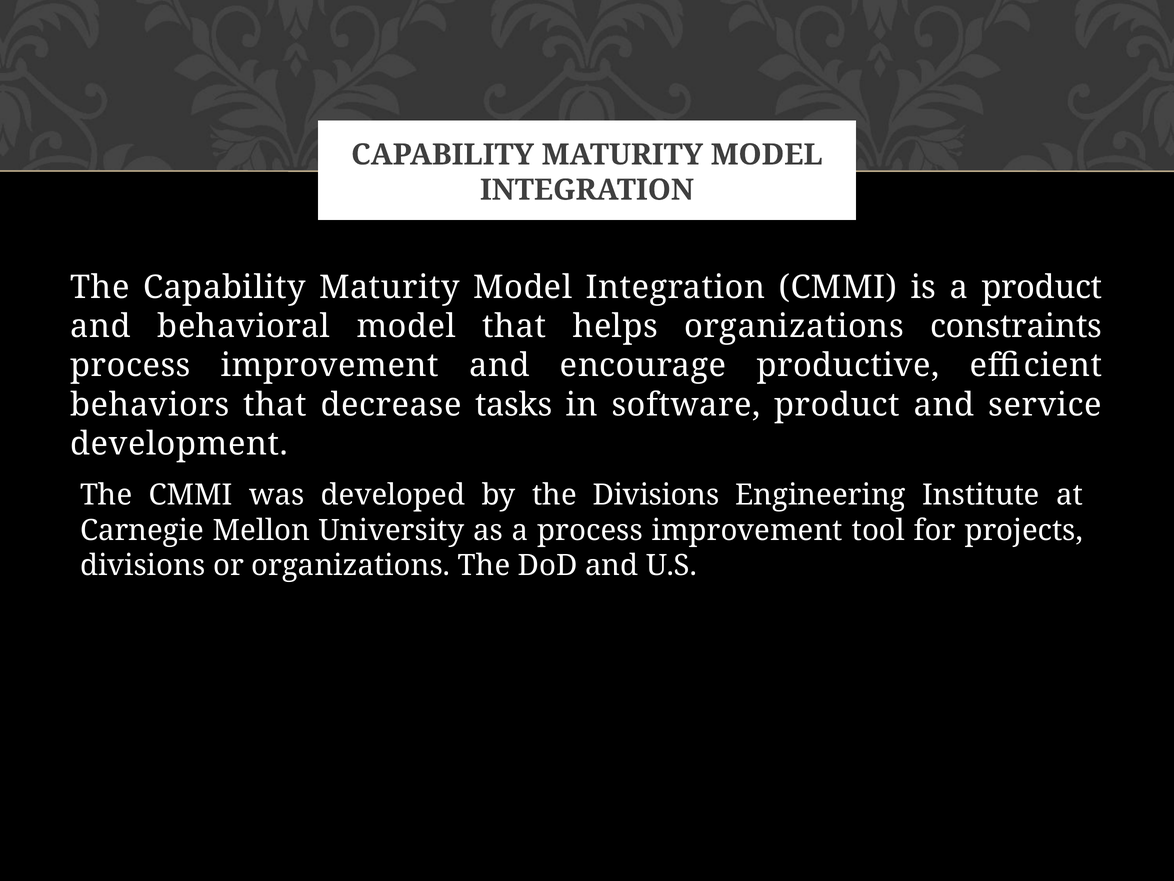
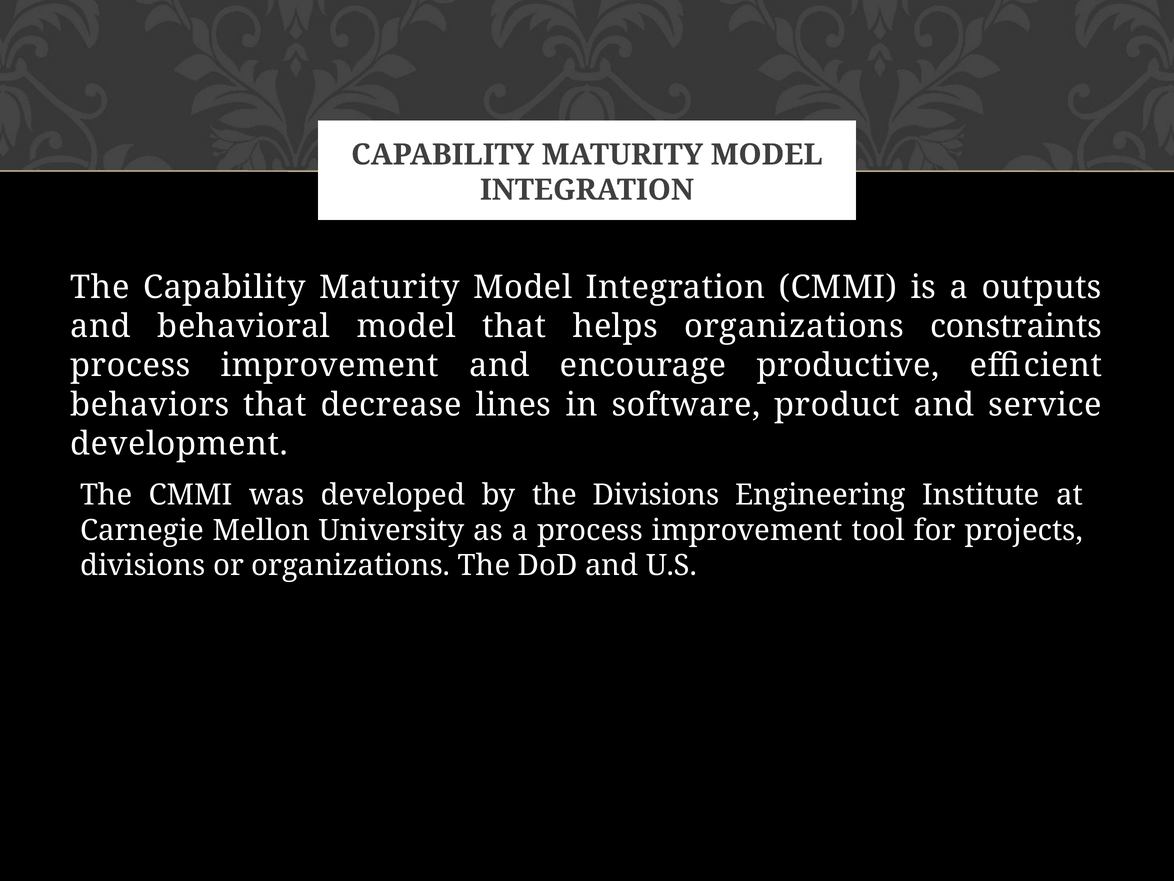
a product: product -> outputs (1042, 287)
tasks: tasks -> lines (514, 405)
